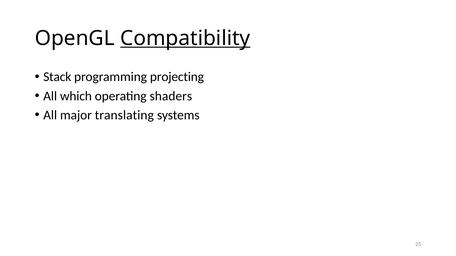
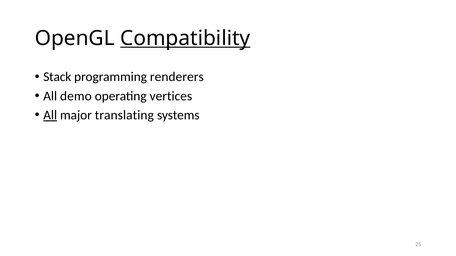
projecting: projecting -> renderers (177, 77)
which: which -> demo (76, 96)
shaders: shaders -> vertices (171, 96)
All underline: none -> present (50, 115)
